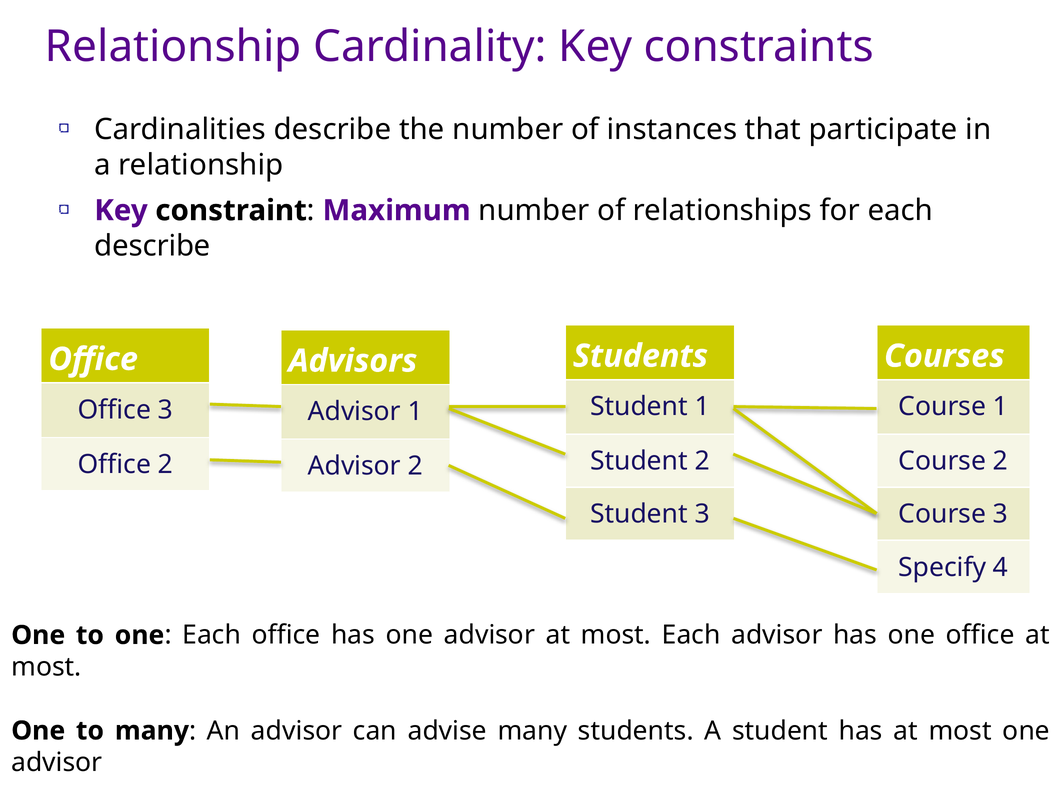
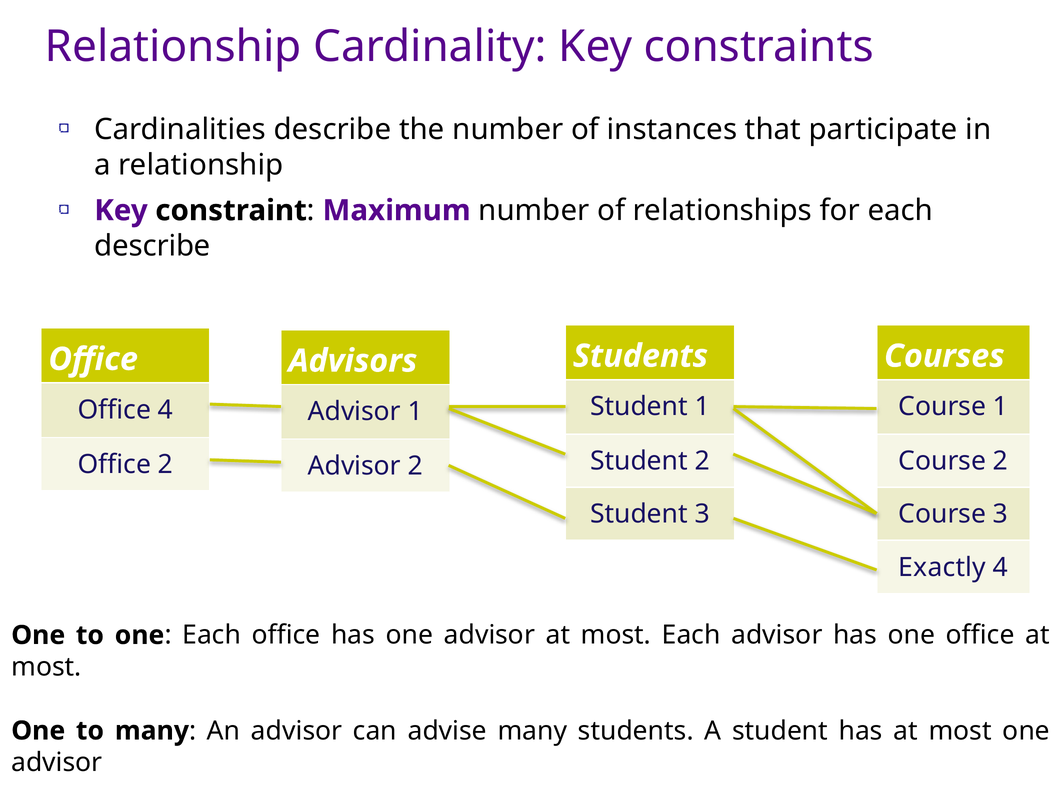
Office 3: 3 -> 4 (165, 410)
Specify: Specify -> Exactly (942, 567)
